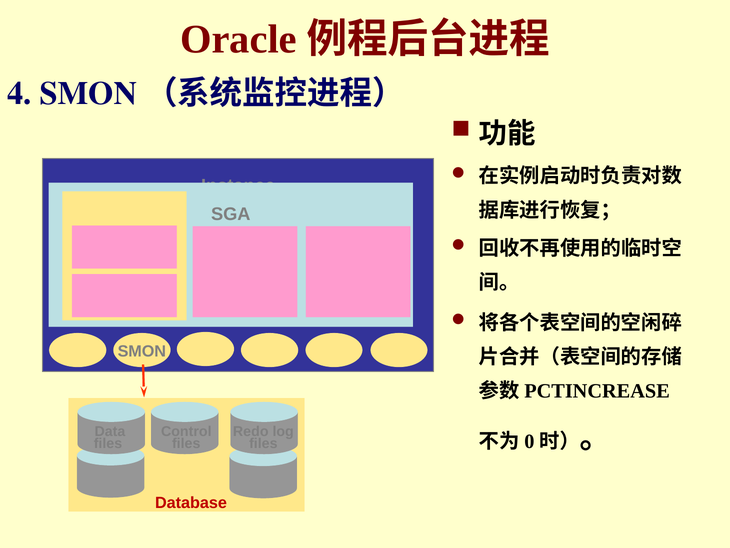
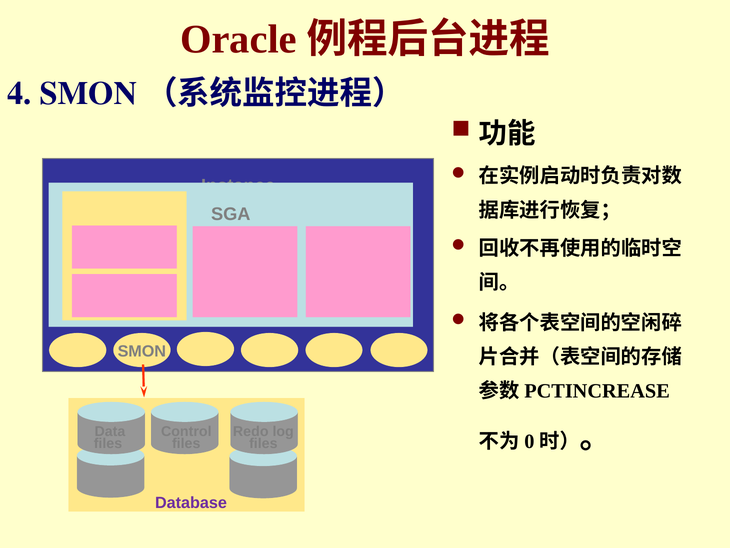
Database colour: red -> purple (191, 502)
